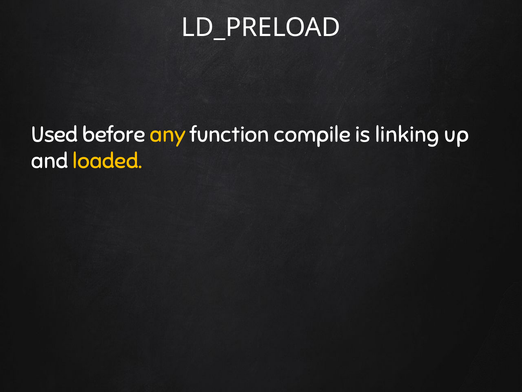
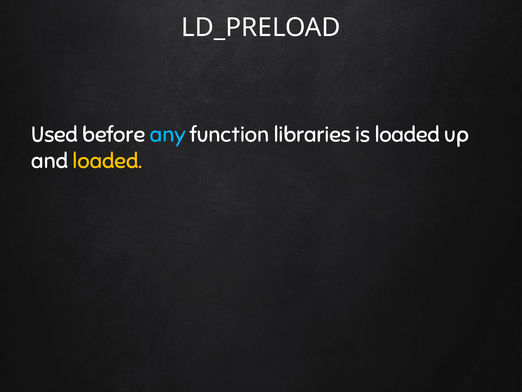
any colour: yellow -> light blue (168, 135)
compile: compile -> libraries (312, 135)
is linking: linking -> loaded (407, 135)
